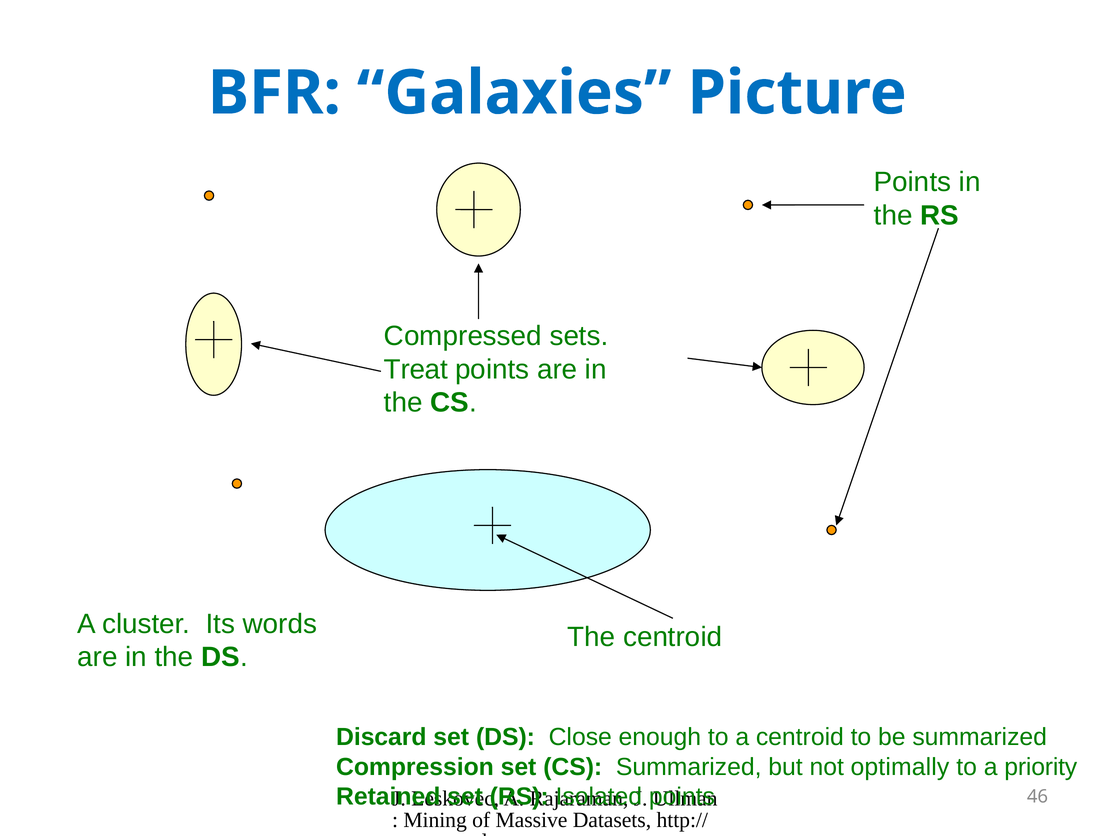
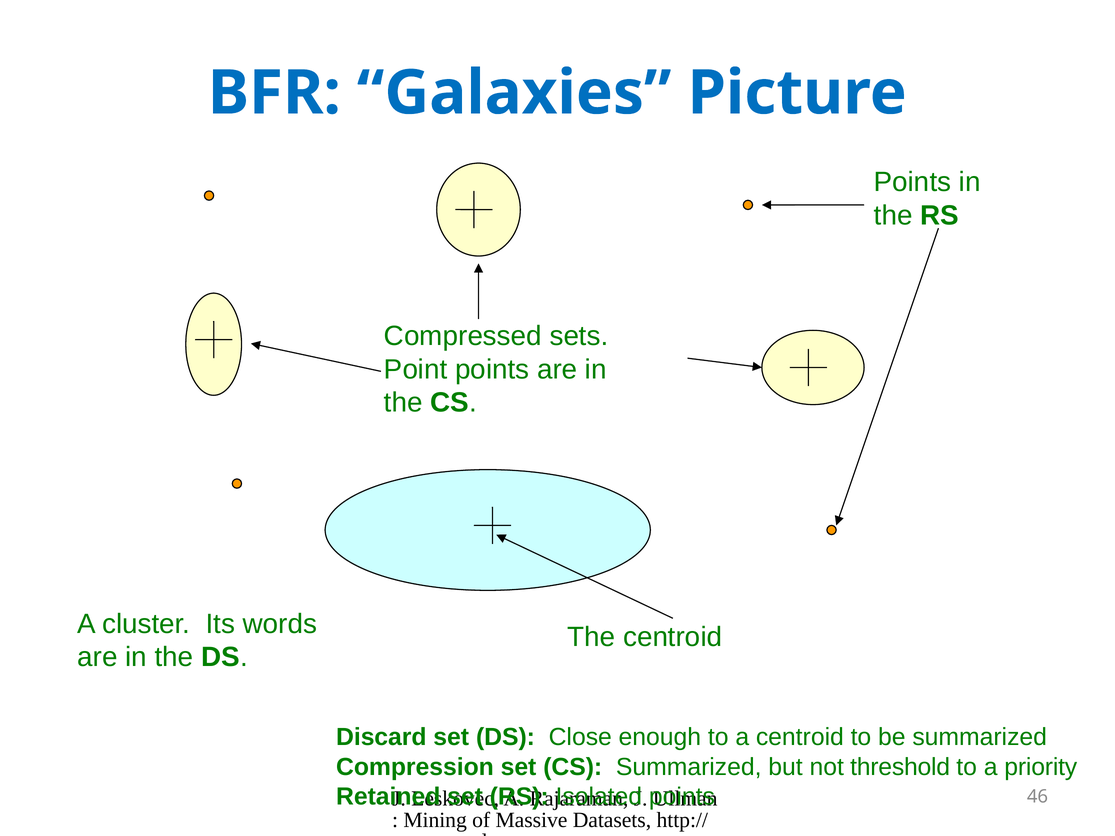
Treat: Treat -> Point (416, 369)
optimally: optimally -> threshold (900, 767)
